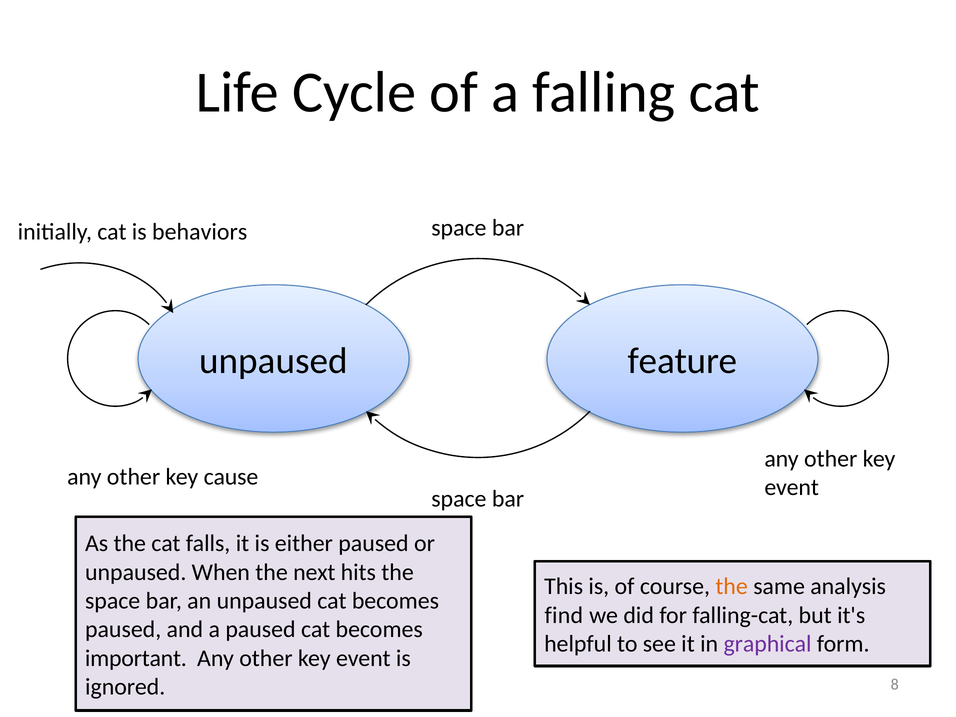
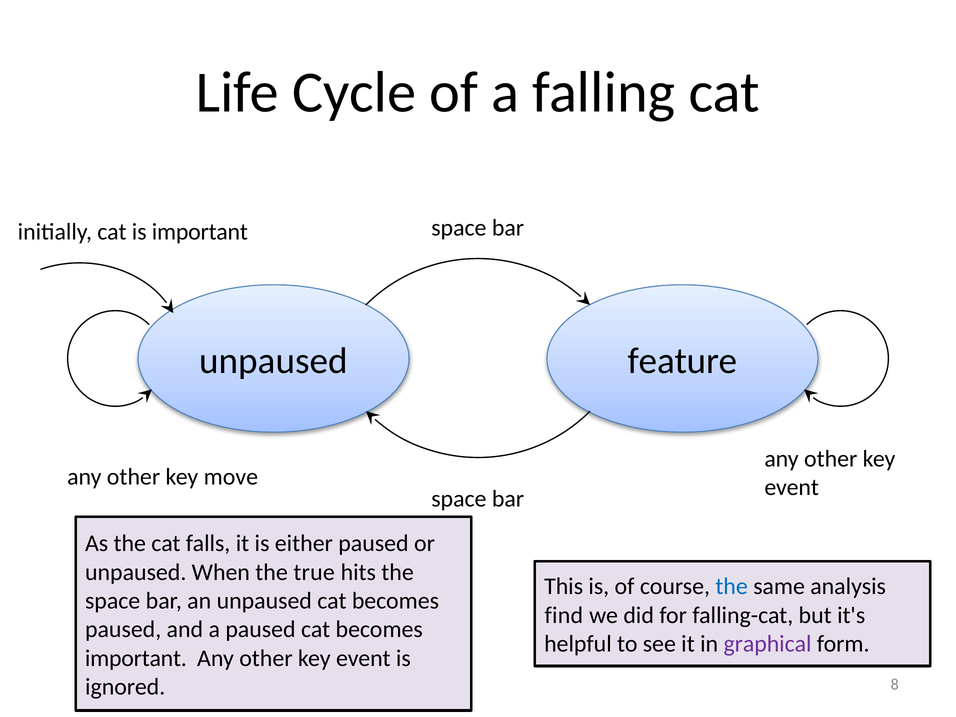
is behaviors: behaviors -> important (200, 232)
cause: cause -> move (231, 477)
next: next -> true (314, 572)
the colour: orange -> blue (732, 587)
